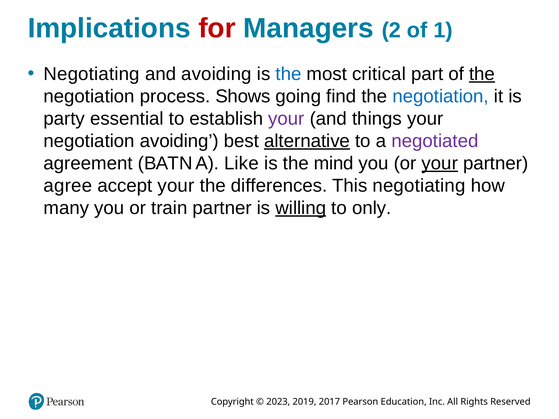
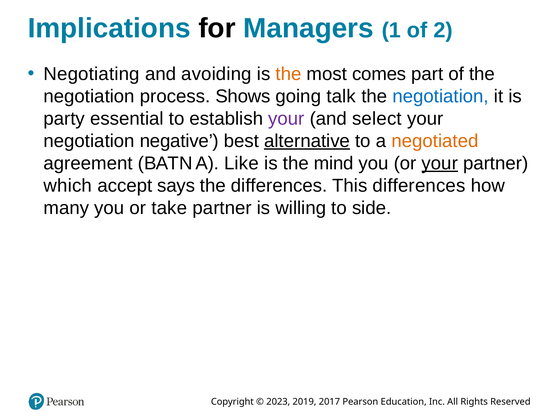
for colour: red -> black (217, 28)
2: 2 -> 1 (391, 30)
1: 1 -> 2 (443, 30)
the colour: blue -> orange (288, 74)
critical: critical -> comes (379, 74)
the underline: present -> none (482, 74)
find: find -> talk (341, 96)
things: things -> select (377, 119)
negotiation avoiding: avoiding -> negative (179, 141)
negotiated colour: purple -> orange (435, 141)
agree: agree -> which (68, 186)
accept your: your -> says (176, 186)
This negotiating: negotiating -> differences (419, 186)
train: train -> take (169, 208)
willing underline: present -> none (301, 208)
only: only -> side (372, 208)
